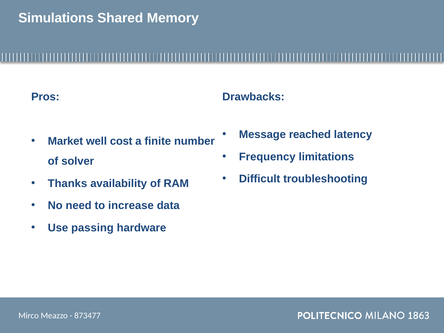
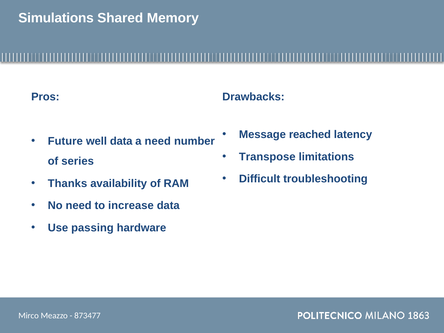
Market: Market -> Future (65, 141)
well cost: cost -> data (121, 141)
a finite: finite -> need (158, 141)
Frequency: Frequency -> Transpose (267, 157)
solver: solver -> series (78, 161)
